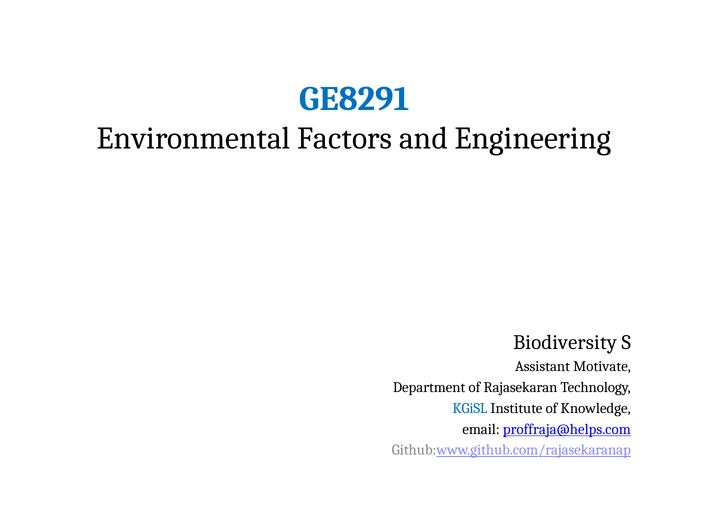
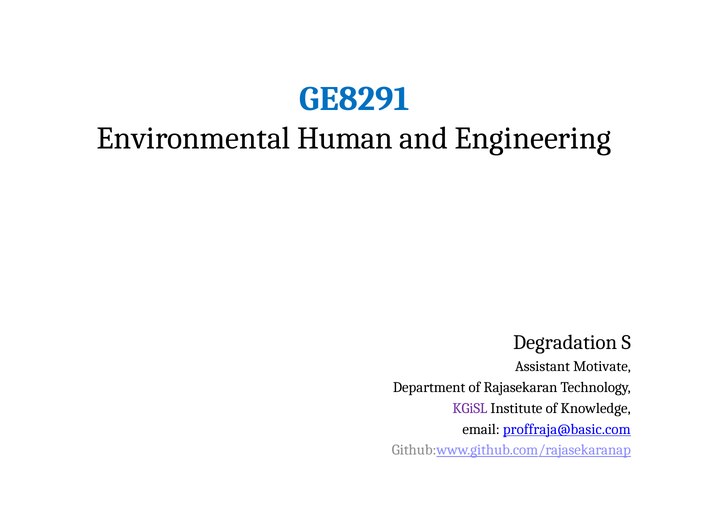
Factors: Factors -> Human (345, 138)
Biodiversity: Biodiversity -> Degradation (565, 342)
KGiSL colour: blue -> purple (470, 408)
proffraja@helps.com: proffraja@helps.com -> proffraja@basic.com (567, 429)
